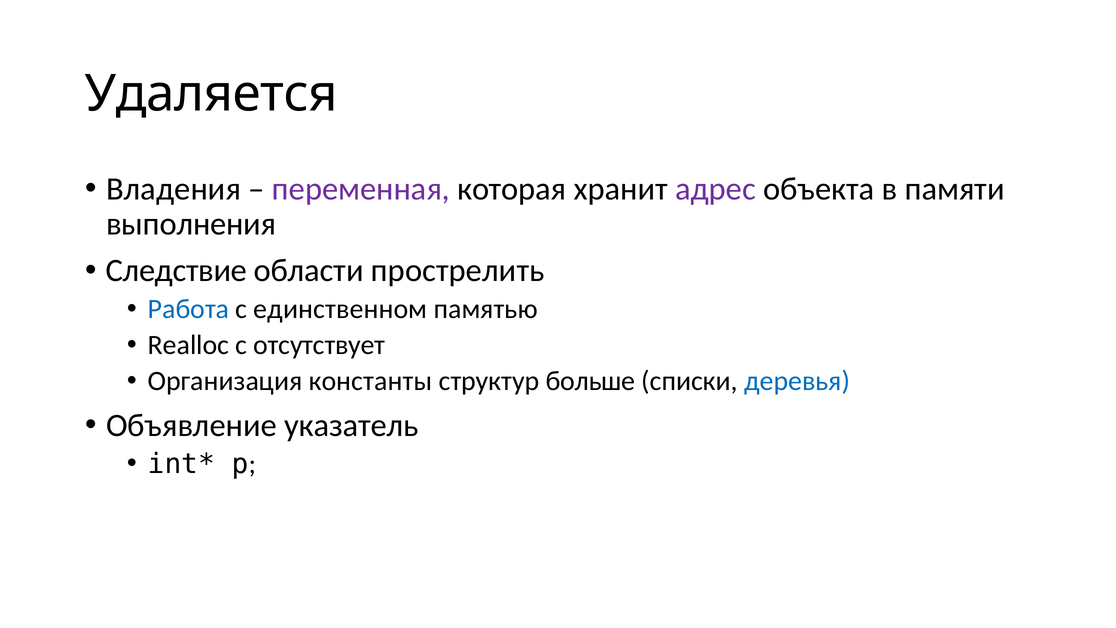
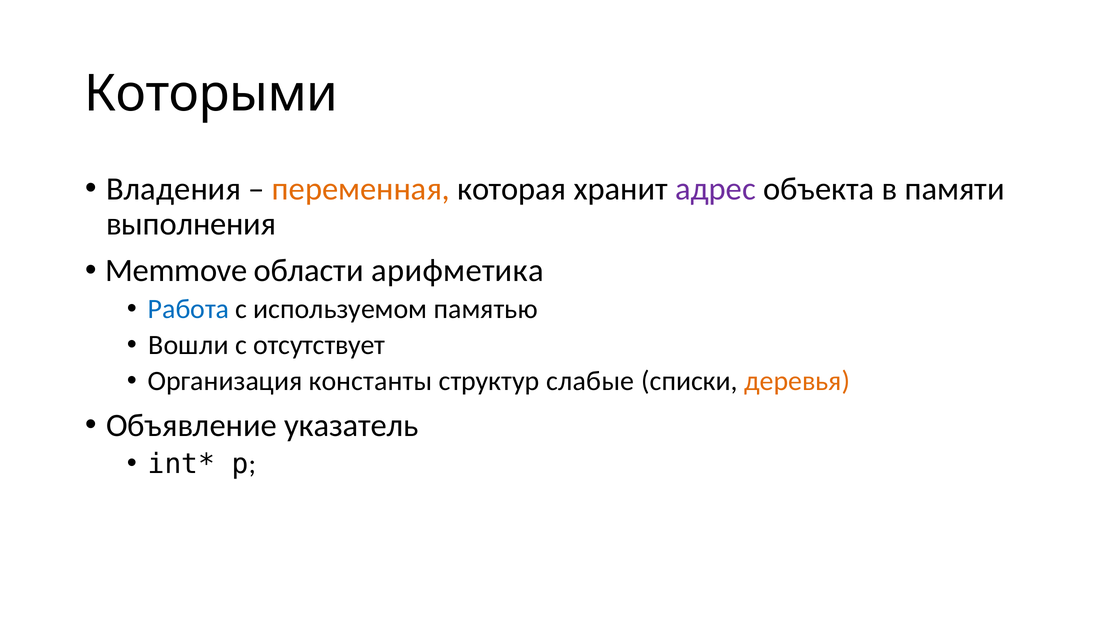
Удаляется: Удаляется -> Которыми (211, 94)
переменная colour: purple -> orange (361, 189)
Следствие: Следствие -> Memmove (176, 271)
прострелить: прострелить -> арифметика (458, 271)
единственном: единственном -> используемом (340, 309)
Realloc: Realloc -> Вошли (188, 345)
больше: больше -> слабые (590, 381)
деревья colour: blue -> orange (797, 381)
